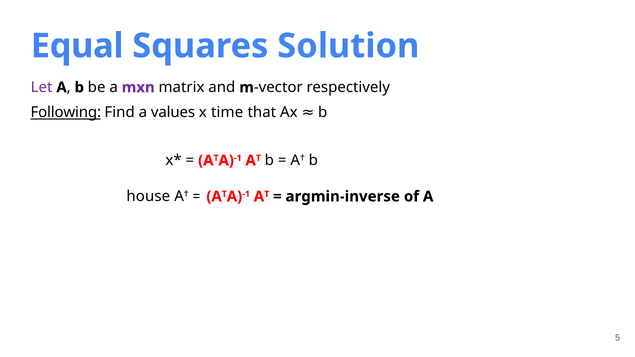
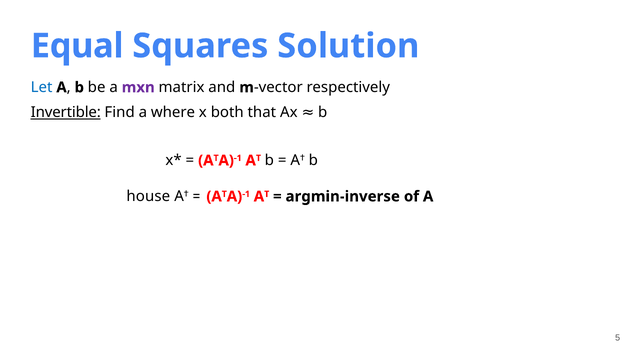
Let colour: purple -> blue (42, 87)
Following: Following -> Invertible (66, 112)
values: values -> where (173, 112)
time: time -> both (227, 112)
